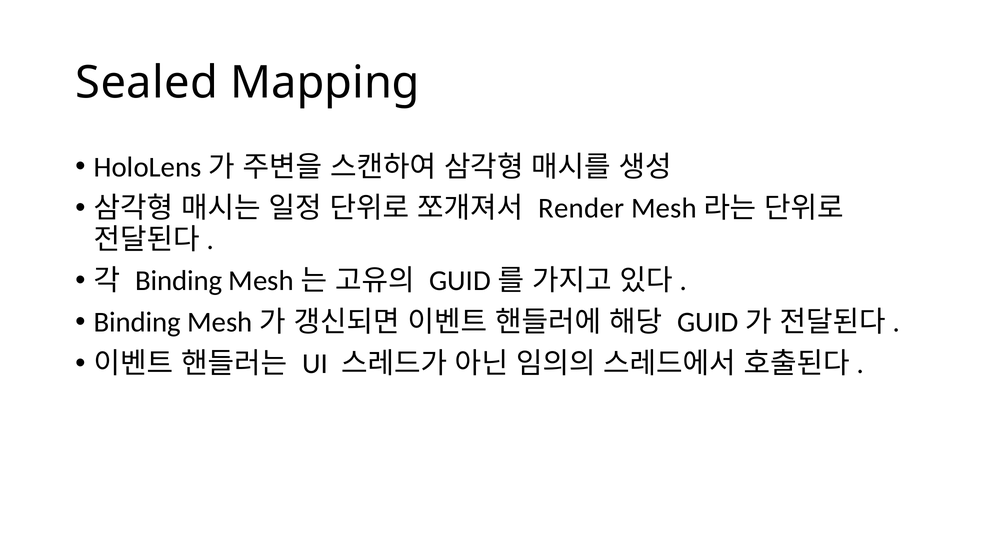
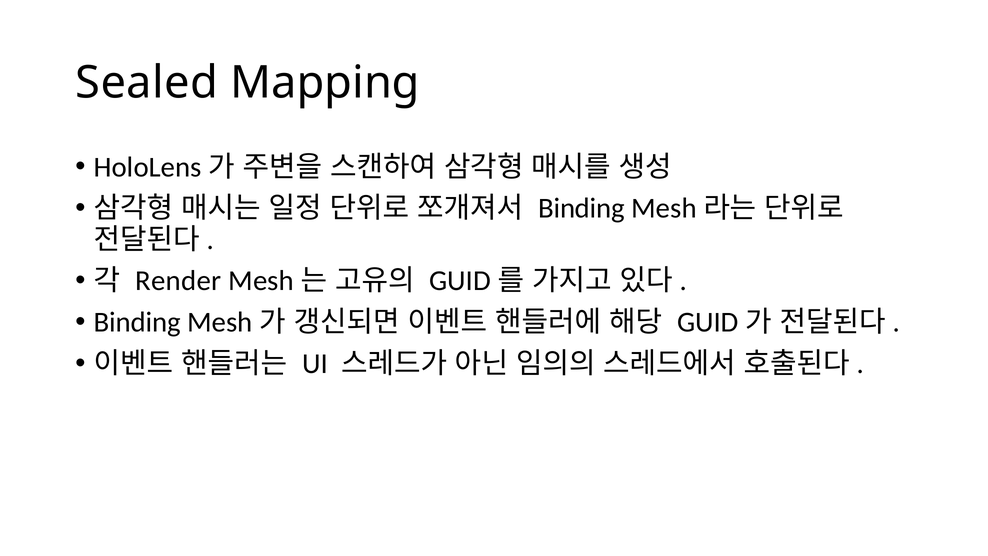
Render: Render -> Binding (582, 208)
Binding: Binding -> Render (178, 281)
